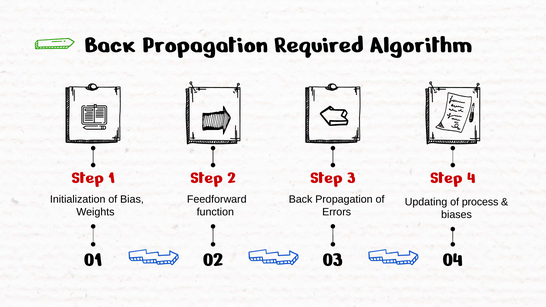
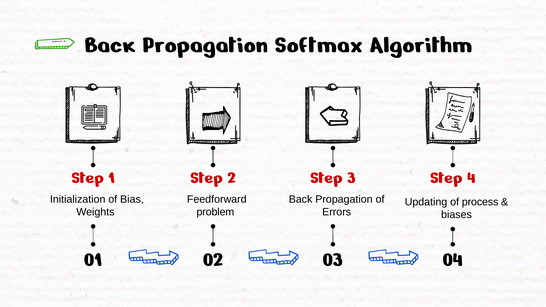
Required: Required -> Softmax (319, 44)
function: function -> problem (215, 212)
